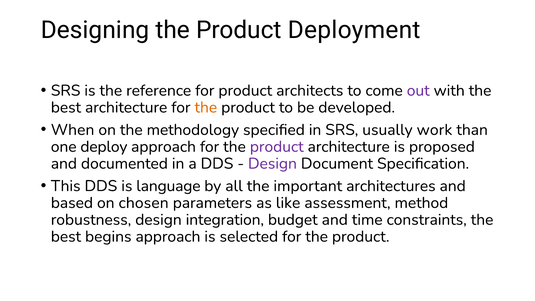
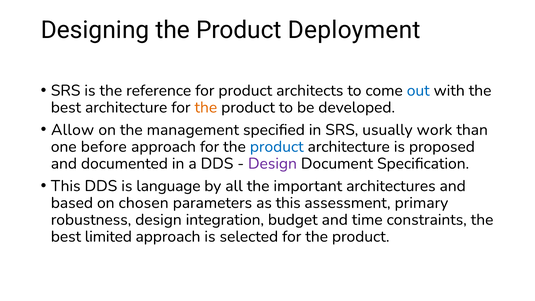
out colour: purple -> blue (418, 90)
When: When -> Allow (73, 130)
methodology: methodology -> management (193, 130)
deploy: deploy -> before (104, 147)
product colour: purple -> blue (277, 147)
as like: like -> this (288, 203)
method: method -> primary (421, 203)
begins: begins -> limited (108, 236)
